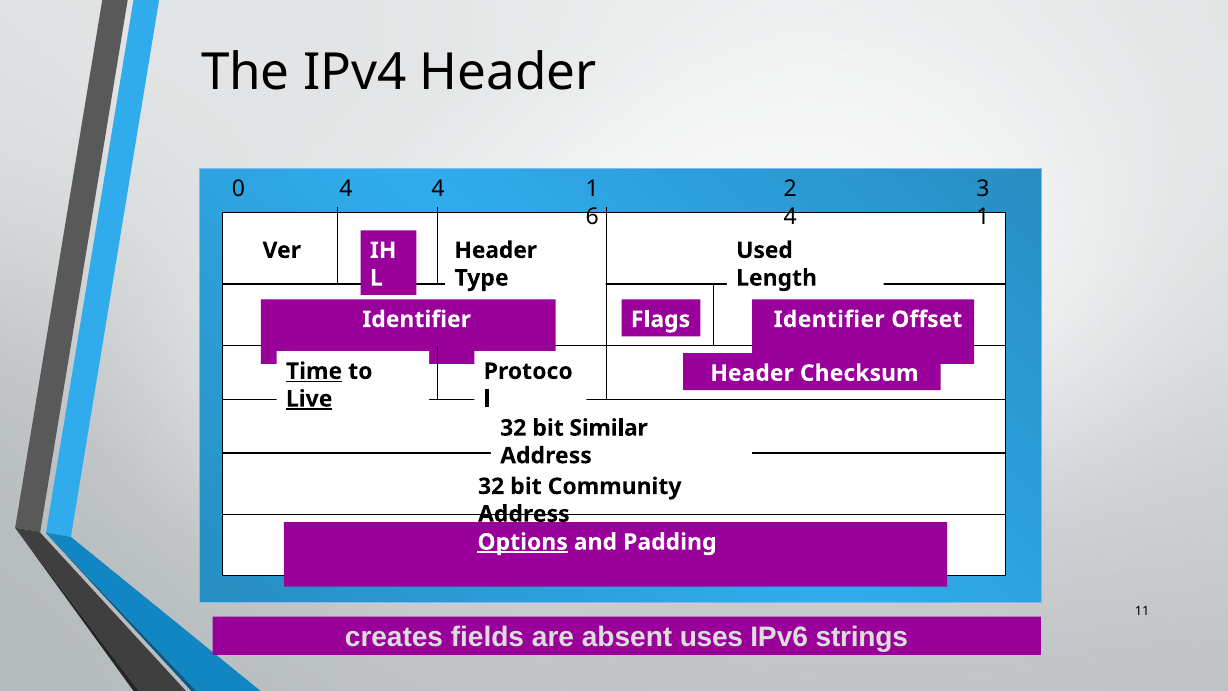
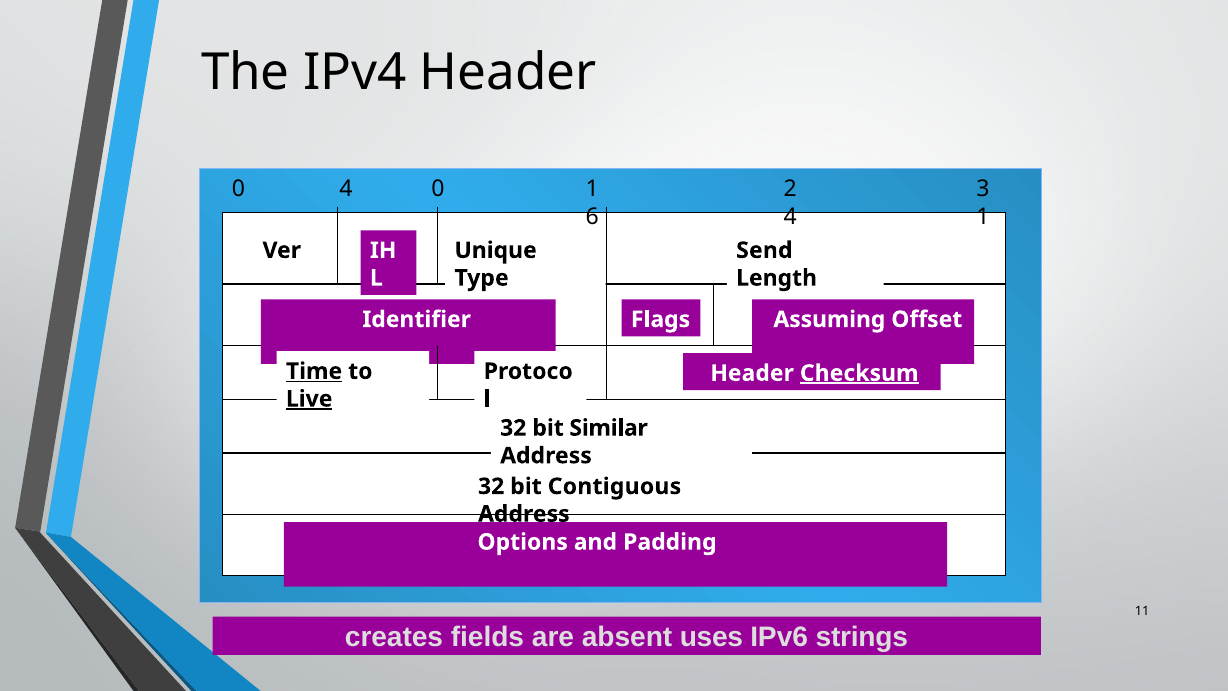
4 4: 4 -> 0 (438, 189)
Header: Header -> Unique (496, 250)
Used: Used -> Send (764, 250)
Flags Identifier: Identifier -> Assuming (829, 319)
Checksum underline: none -> present (859, 373)
Community: Community -> Contiguous (614, 486)
Options underline: present -> none (523, 542)
